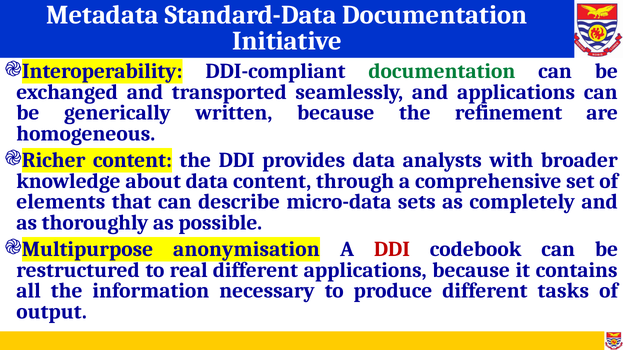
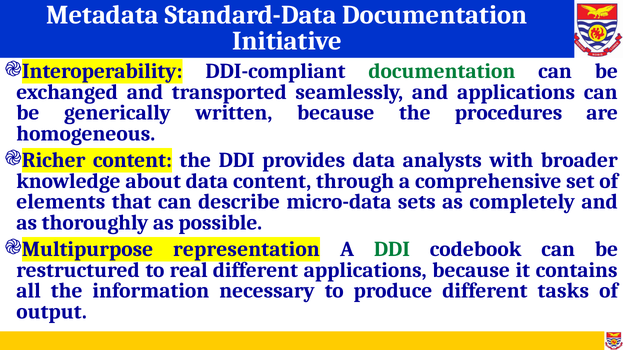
refinement: refinement -> procedures (509, 113)
anonymisation: anonymisation -> representation (246, 250)
DDI colour: red -> green (392, 250)
